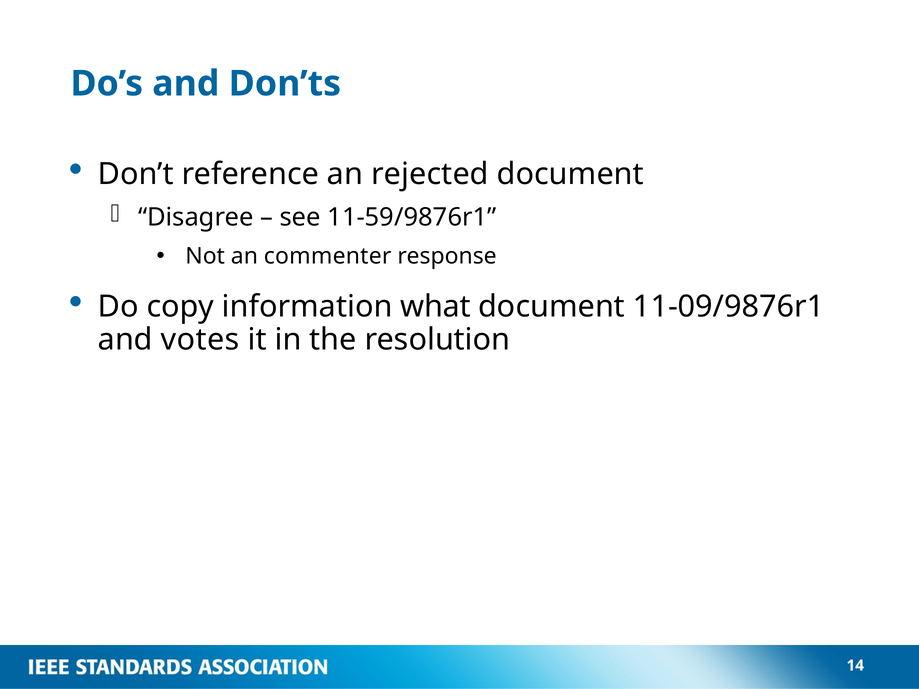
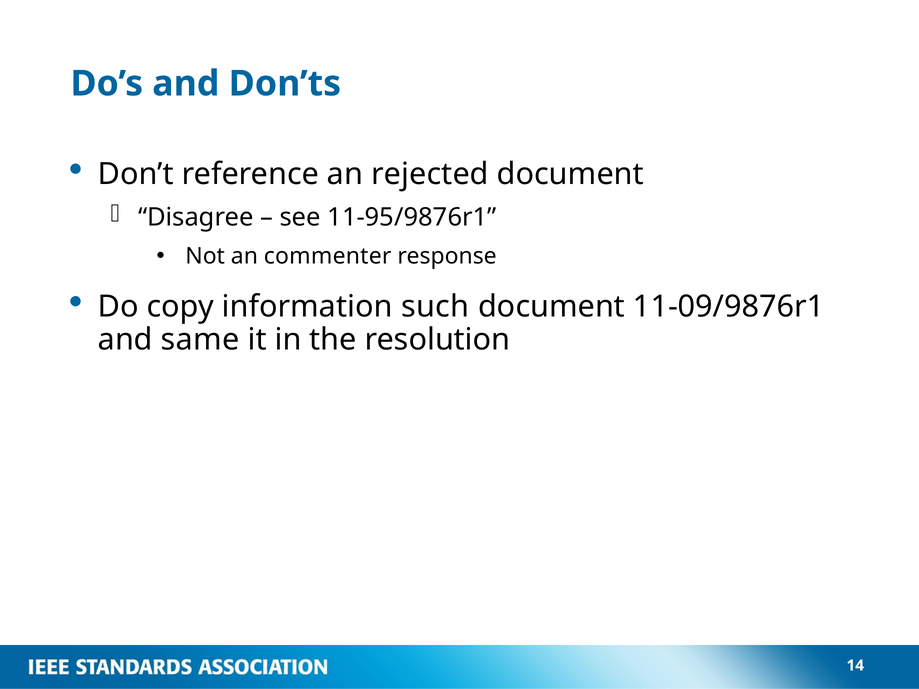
11-59/9876r1: 11-59/9876r1 -> 11-95/9876r1 (412, 217)
what: what -> such (435, 307)
votes: votes -> same (200, 340)
